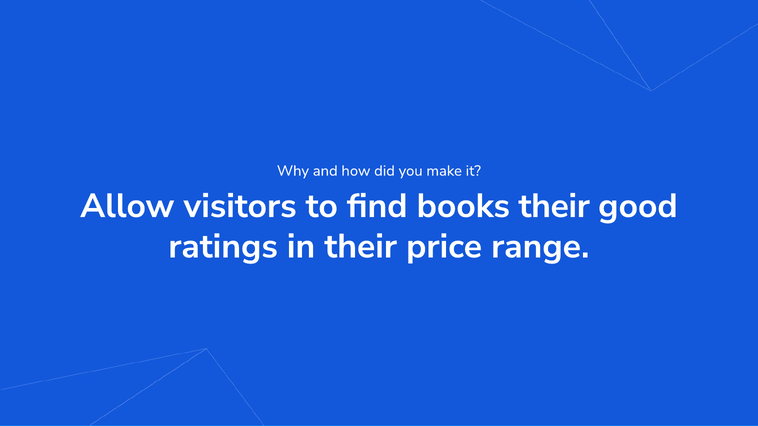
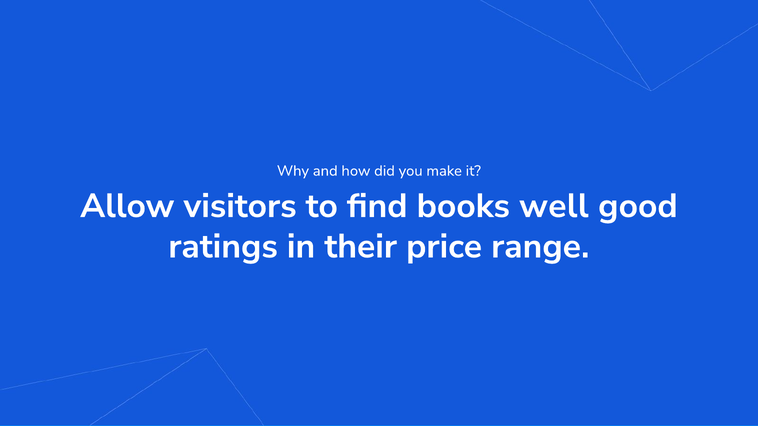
books their: their -> well (554, 206)
